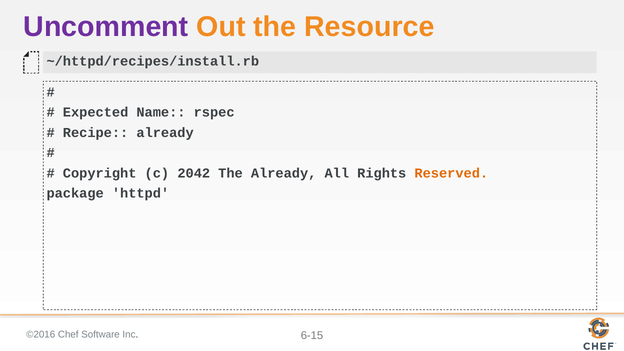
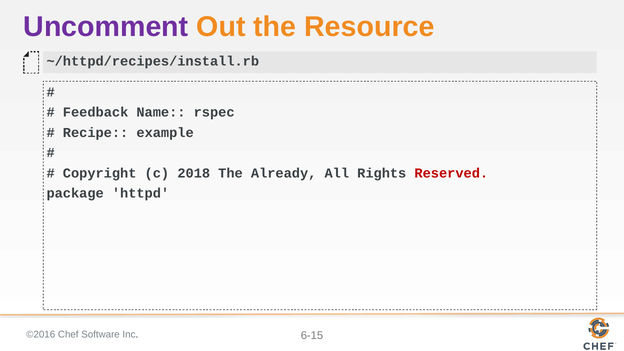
Expected: Expected -> Feedback (96, 112)
Recipe already: already -> example (165, 133)
2042: 2042 -> 2018 (194, 173)
Reserved colour: orange -> red (451, 173)
